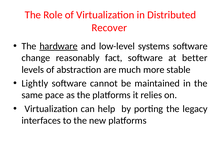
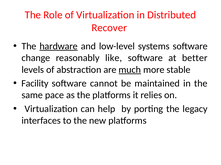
fact: fact -> like (114, 58)
much underline: none -> present (130, 70)
Lightly: Lightly -> Facility (35, 84)
